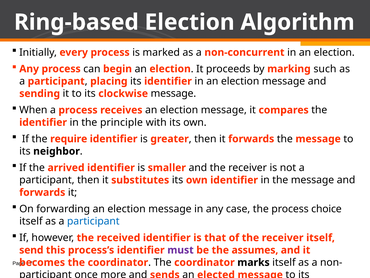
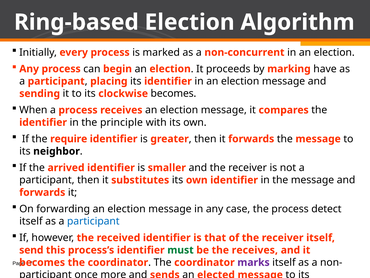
such: such -> have (325, 69)
clockwise message: message -> becomes (173, 93)
choice: choice -> detect (326, 209)
must colour: purple -> green (181, 250)
the assumes: assumes -> receives (255, 250)
marks colour: black -> purple (253, 262)
